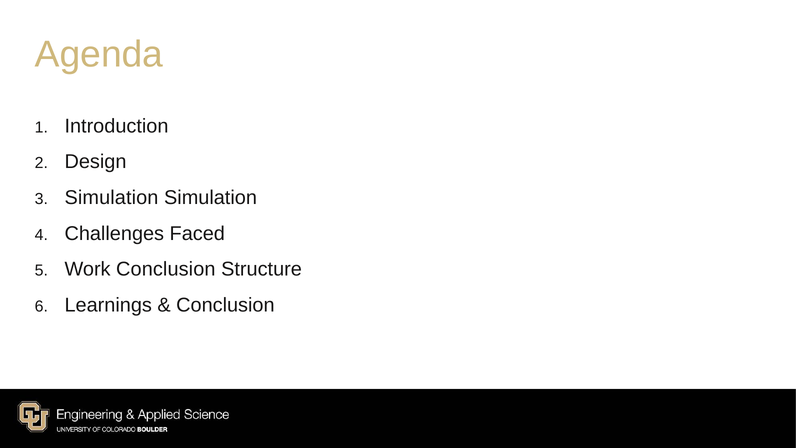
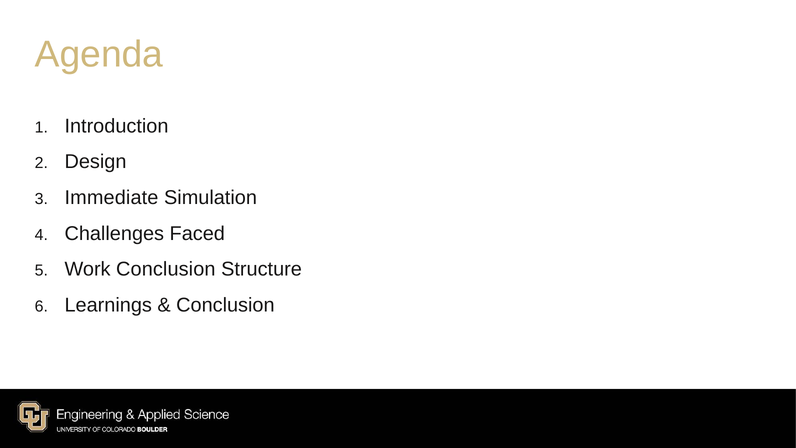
Simulation: Simulation -> Immediate (111, 198)
